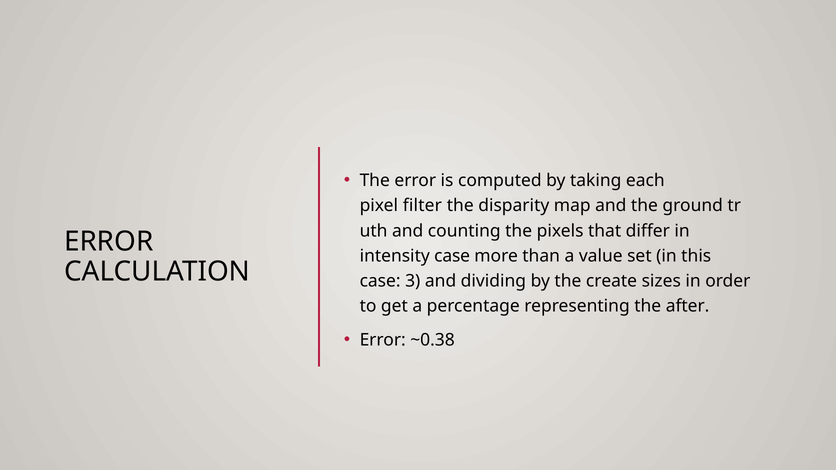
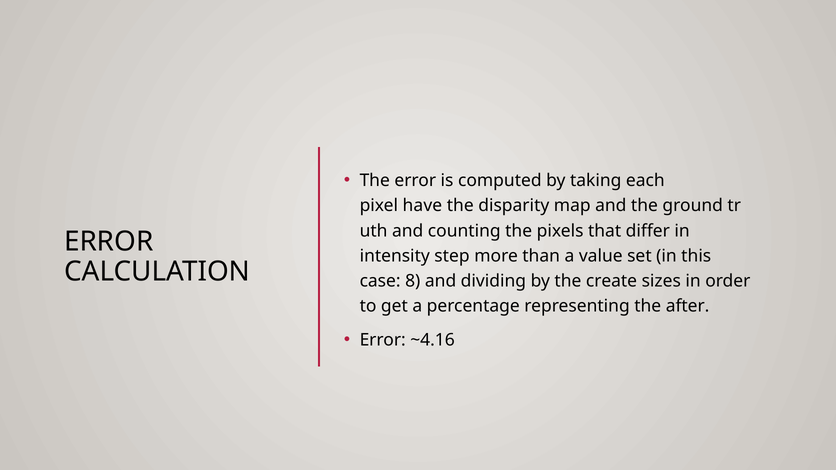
filter: filter -> have (422, 206)
intensity case: case -> step (452, 256)
3: 3 -> 8 (413, 281)
~0.38: ~0.38 -> ~4.16 (433, 340)
